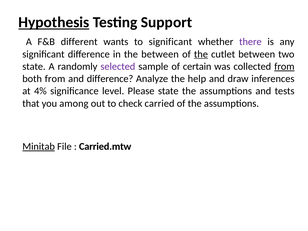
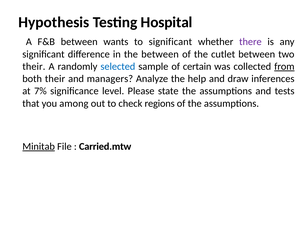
Hypothesis underline: present -> none (54, 22)
Support: Support -> Hospital (167, 22)
F&B different: different -> between (79, 42)
the underline: present -> none (201, 54)
state: state -> their (34, 66)
selected colour: purple -> blue (118, 66)
both from: from -> their (55, 79)
and difference: difference -> managers (110, 79)
4%: 4% -> 7% (40, 91)
carried: carried -> regions (160, 103)
